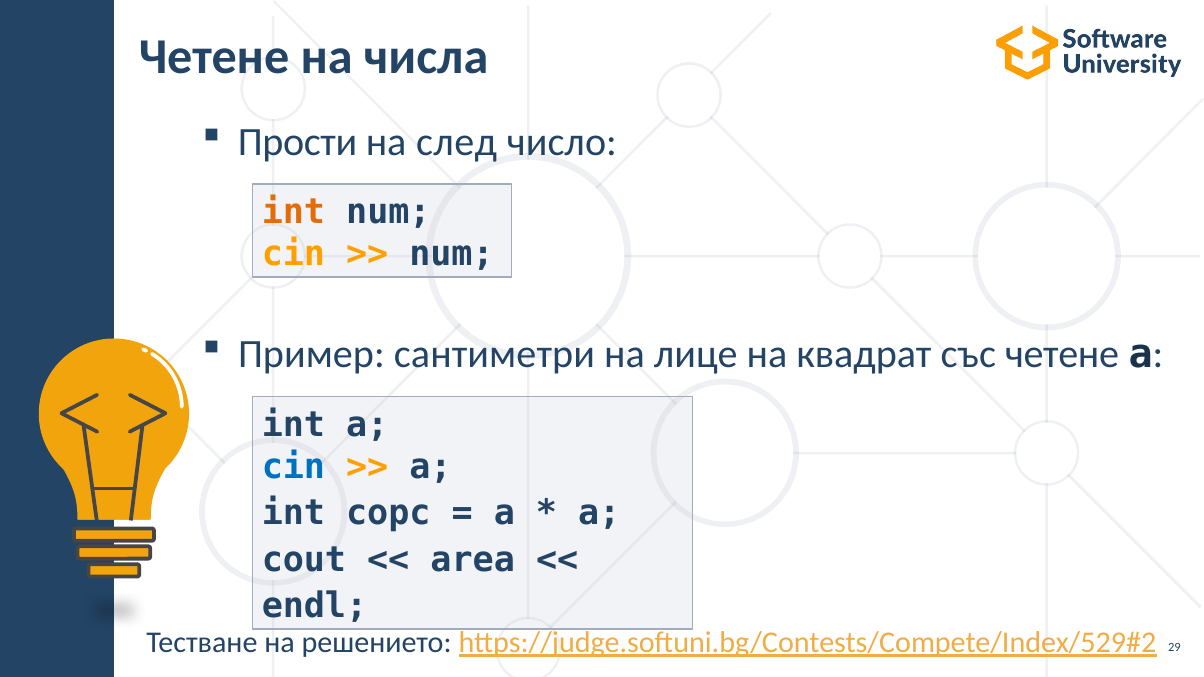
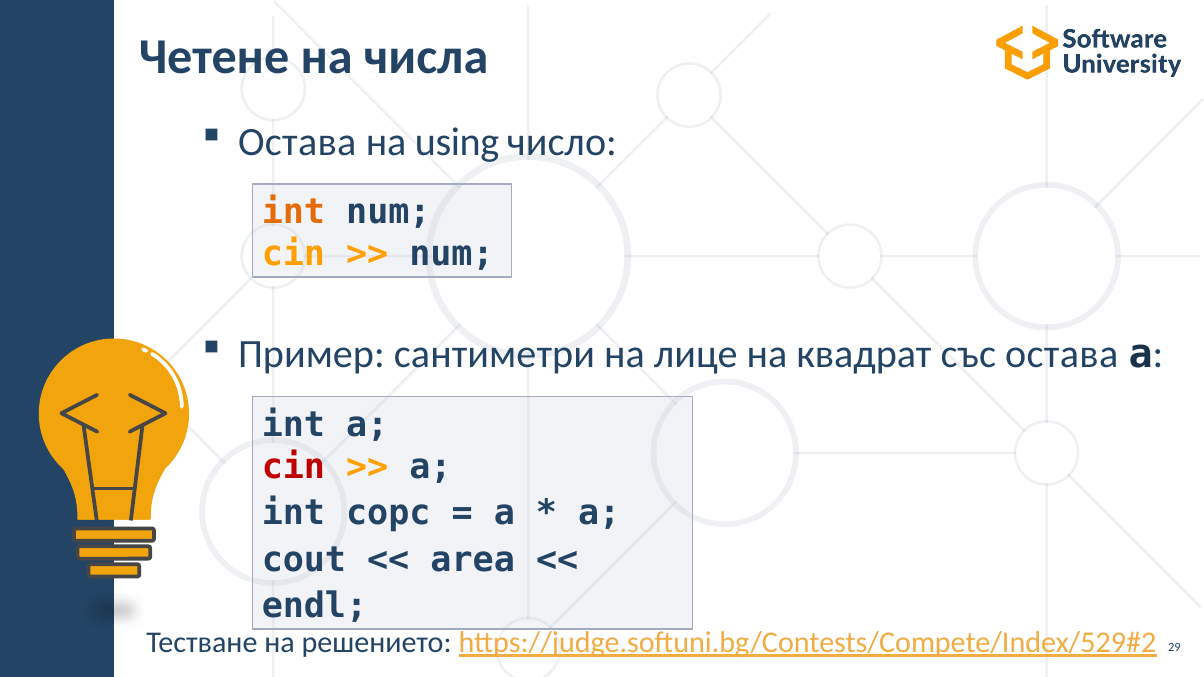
Прости: Прости -> Остава (297, 143)
след: след -> using (457, 143)
със четене: четене -> остава (1062, 355)
cin colour: blue -> red (293, 467)
